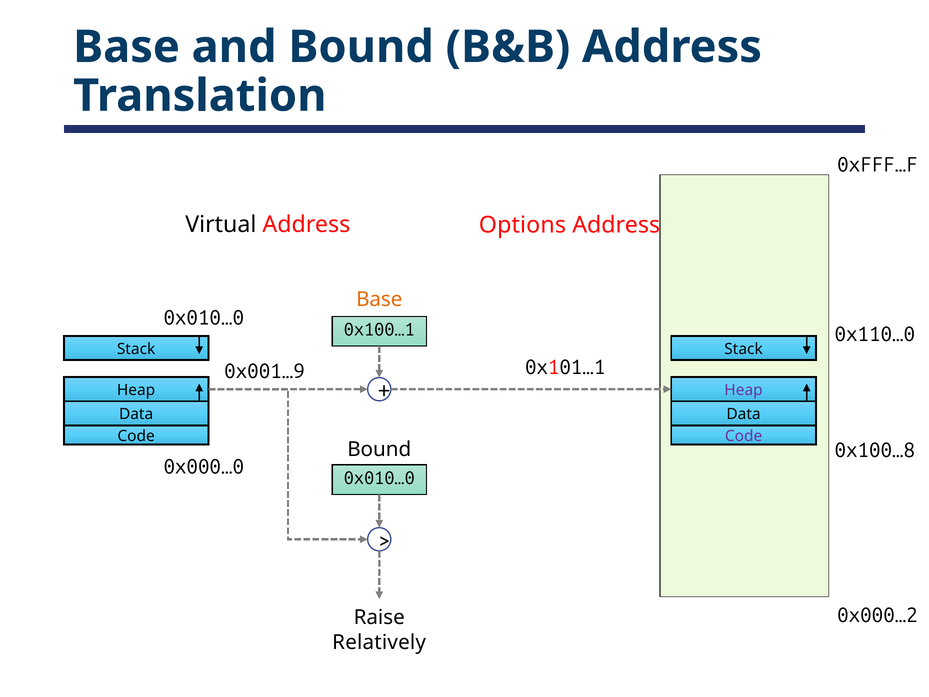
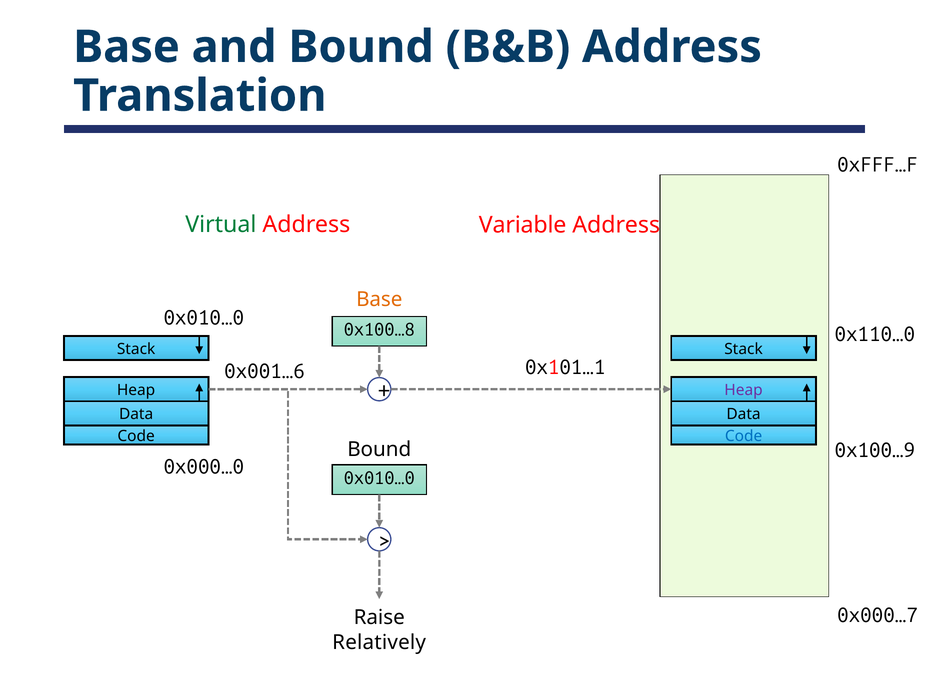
Virtual colour: black -> green (221, 224)
Options: Options -> Variable (523, 225)
0x100…1: 0x100…1 -> 0x100…8 (379, 330)
0x001…9: 0x001…9 -> 0x001…6 (265, 371)
Code colour: purple -> blue (744, 436)
0x100…8: 0x100…8 -> 0x100…9 (875, 450)
0x000…2: 0x000…2 -> 0x000…7 (878, 615)
